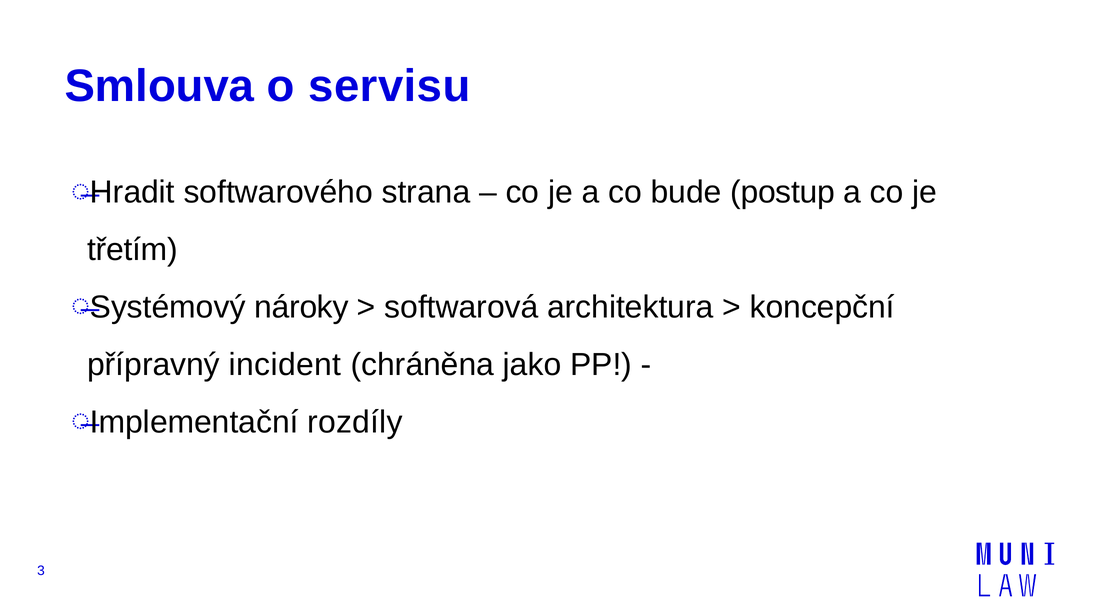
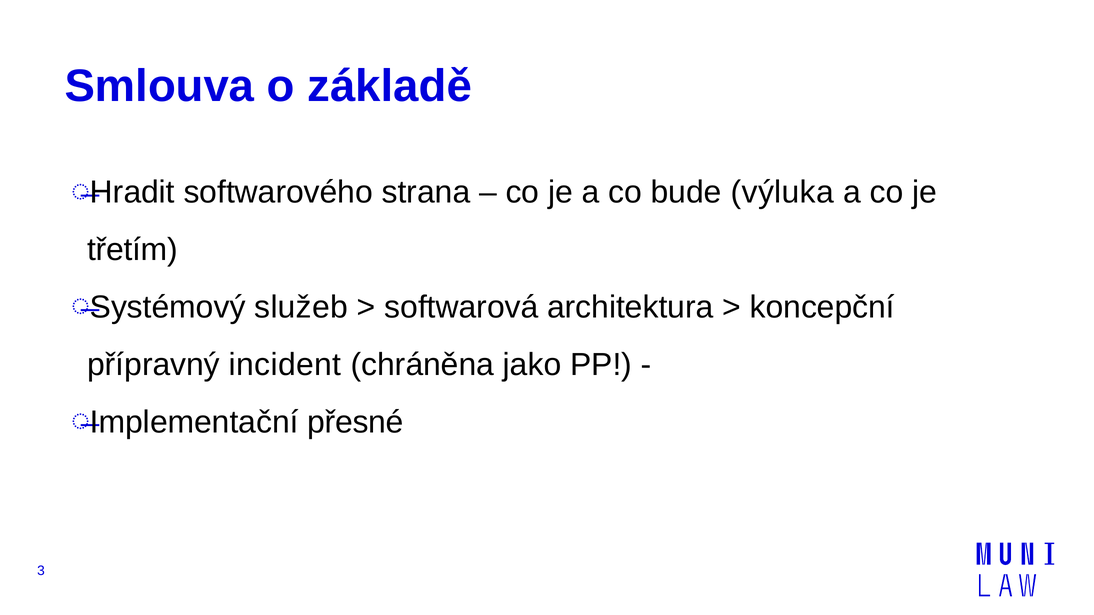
servisu: servisu -> základě (390, 86)
postup: postup -> výluka (782, 192)
nároky: nároky -> služeb (301, 307)
rozdíly: rozdíly -> přesné (355, 422)
